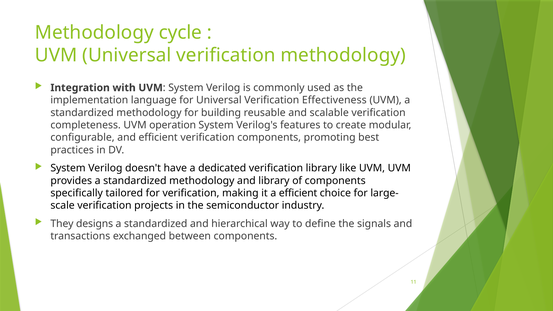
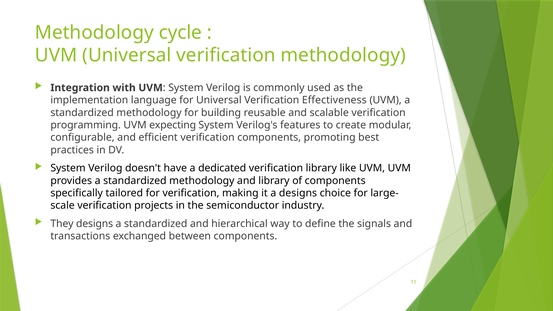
completeness: completeness -> programming (86, 125)
operation: operation -> expecting (173, 125)
a efficient: efficient -> designs (298, 193)
